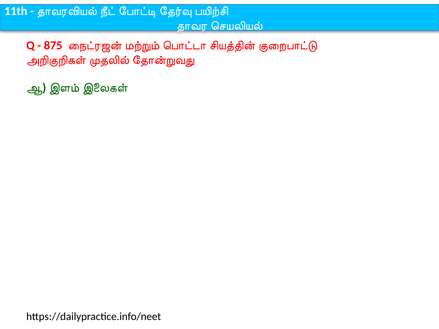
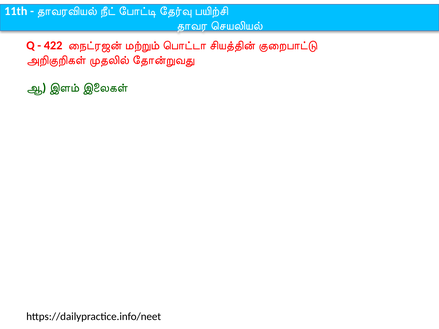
875: 875 -> 422 (53, 45)
